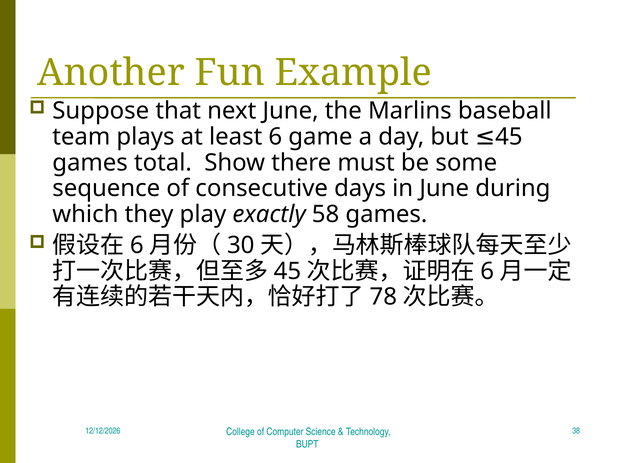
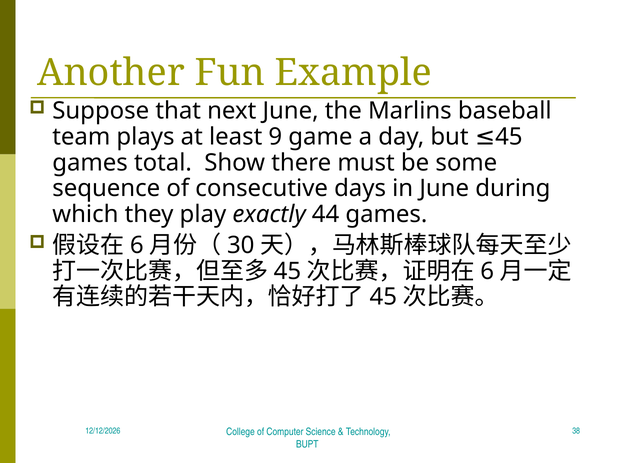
least 6: 6 -> 9 (275, 137)
58: 58 -> 44 (326, 214)
78: 78 -> 45 (383, 297)
